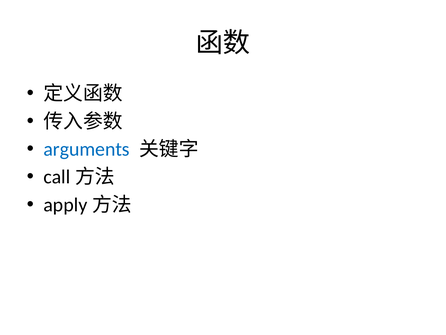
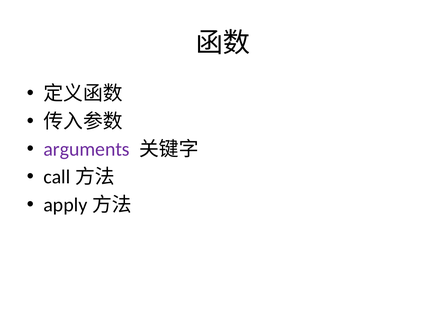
arguments colour: blue -> purple (87, 149)
